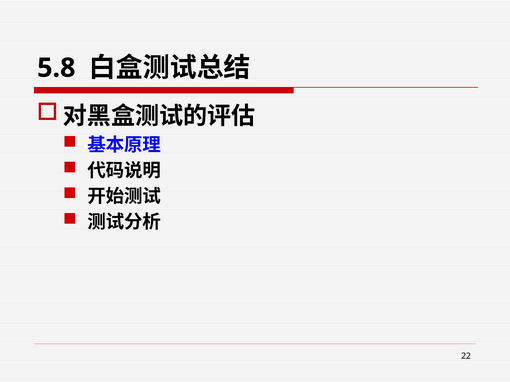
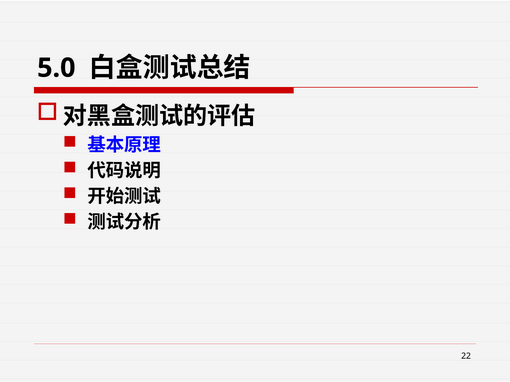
5.8: 5.8 -> 5.0 (56, 68)
